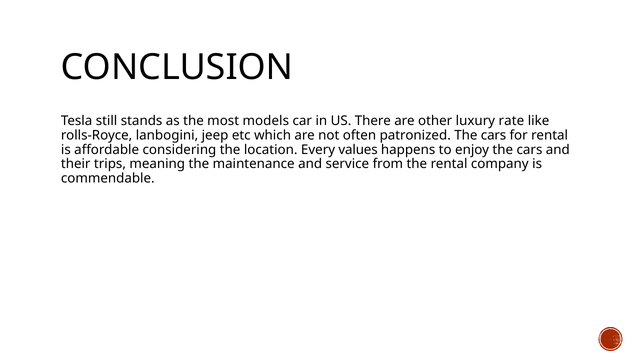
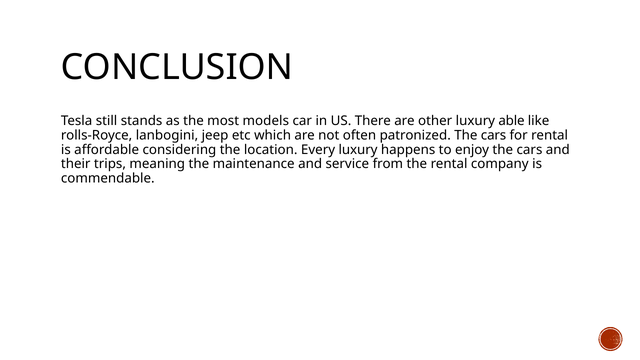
rate: rate -> able (512, 121)
Every values: values -> luxury (358, 150)
